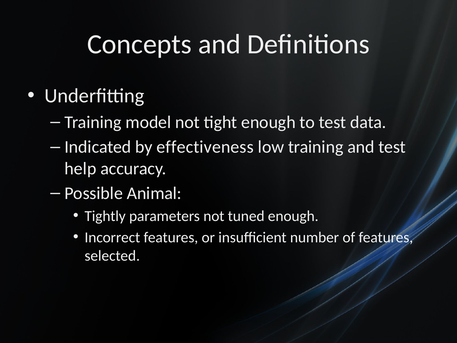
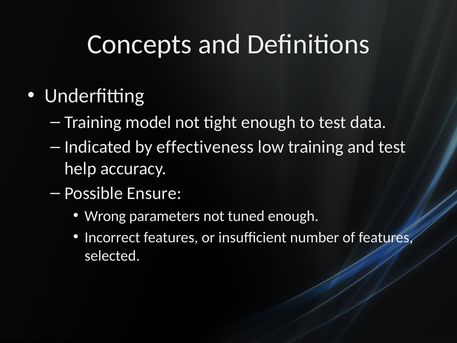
Animal: Animal -> Ensure (154, 193)
Tightly: Tightly -> Wrong (105, 216)
